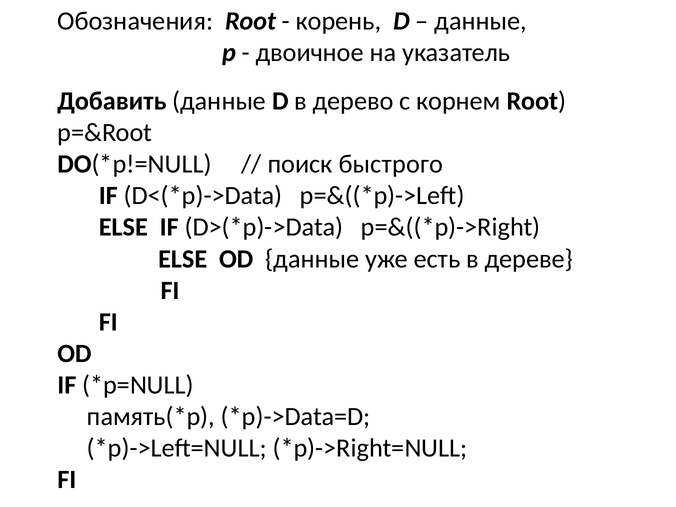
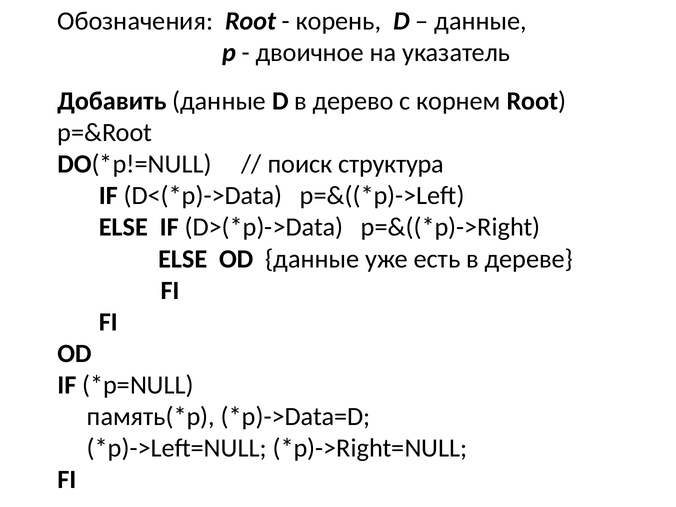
быстрого: быстрого -> структура (391, 164)
